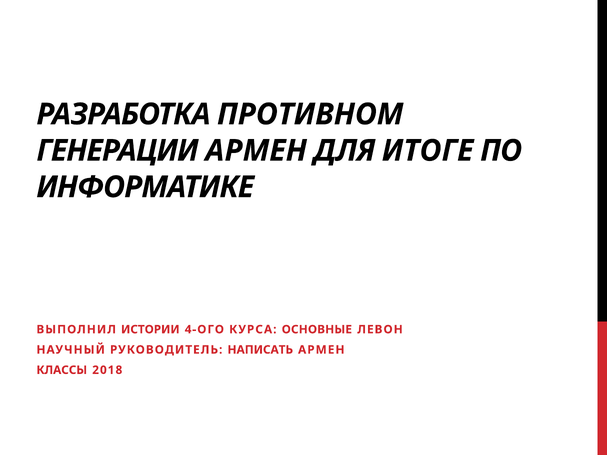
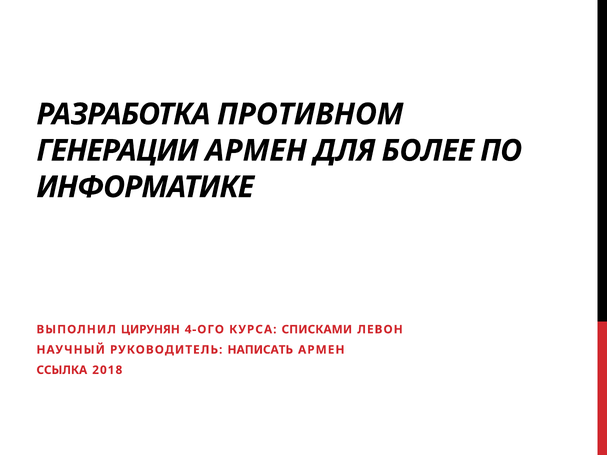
ИТОГЕ: ИТОГЕ -> БОЛЕЕ (428, 151)
ИСТОРИИ: ИСТОРИИ -> ЦИРУНЯН (150, 330)
ОСНОВНЫЕ: ОСНОВНЫЕ -> СПИСКАМИ (317, 330)
КЛАССЫ: КЛАССЫ -> ССЫЛКА (62, 370)
